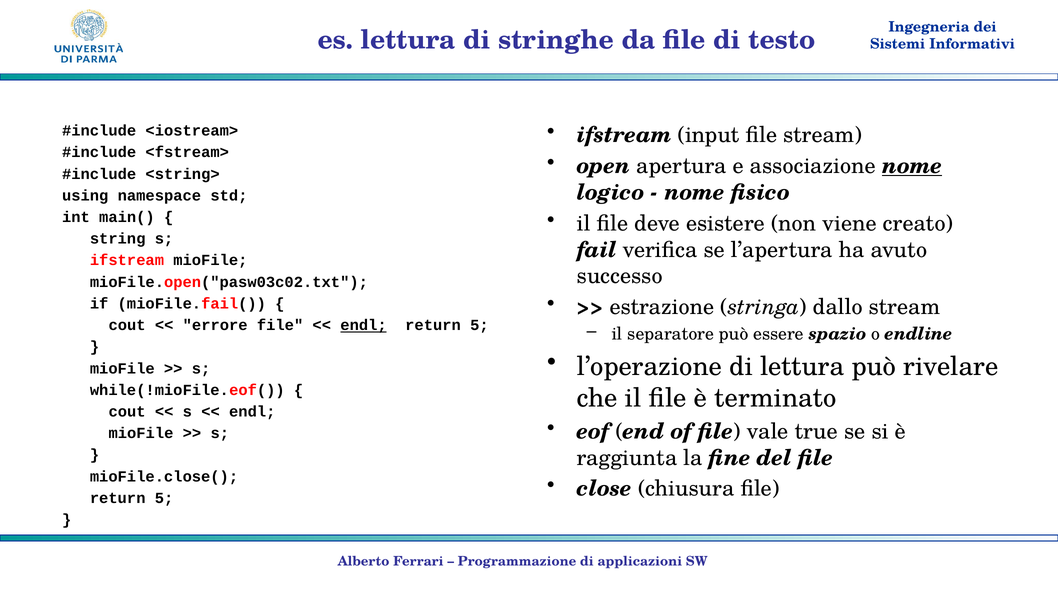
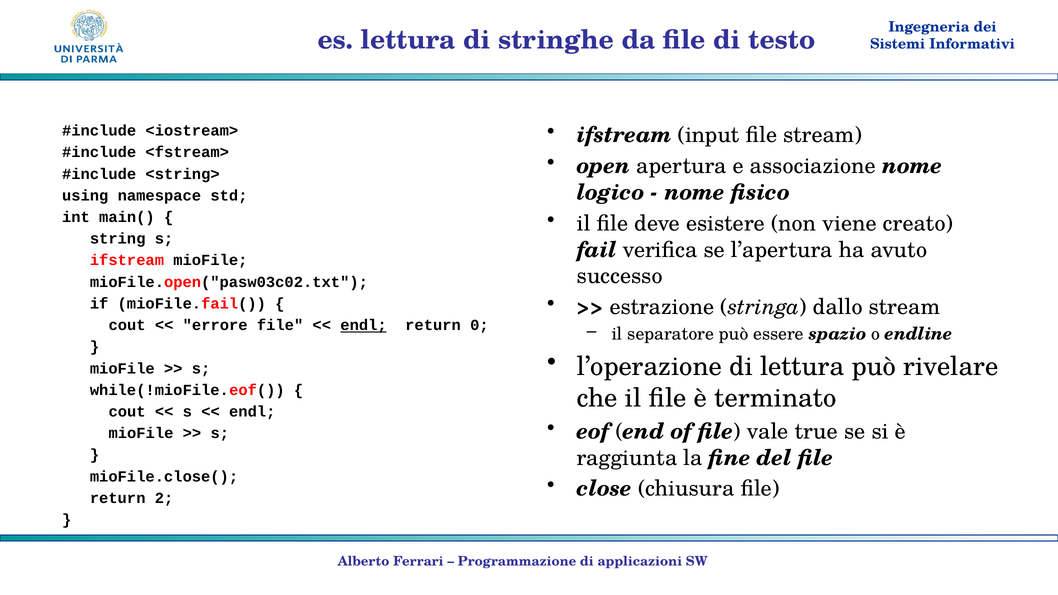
nome underline: present -> none (912, 166)
5: 5 -> 0 (479, 325)
5: 5 -> 2 (164, 498)
